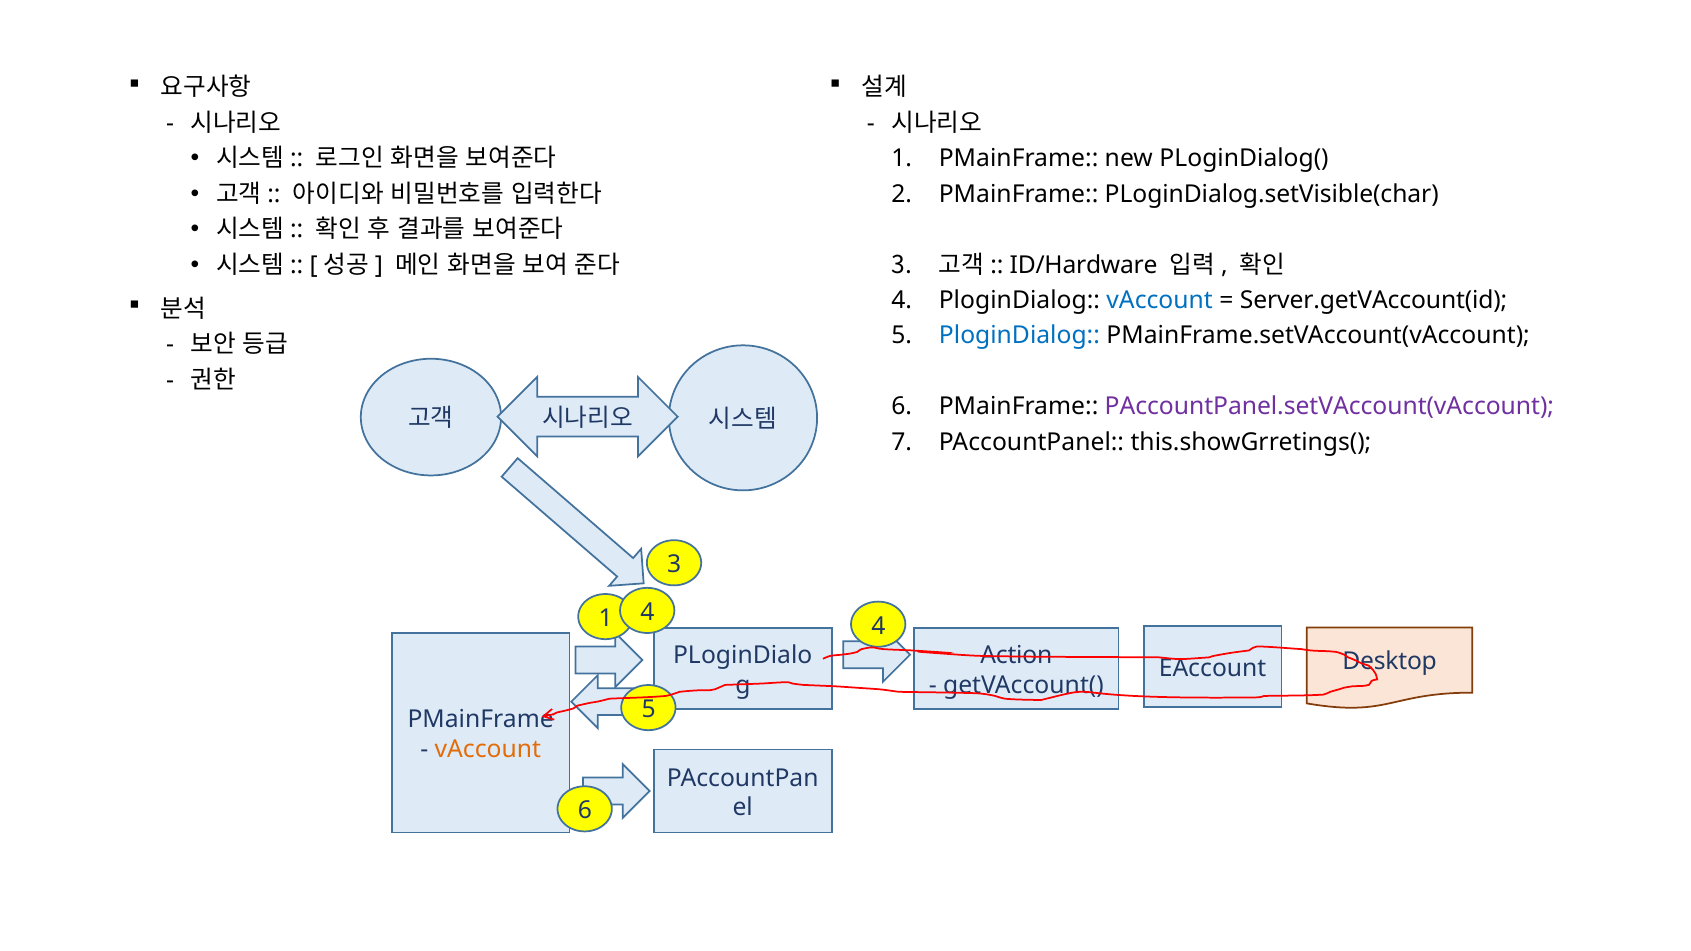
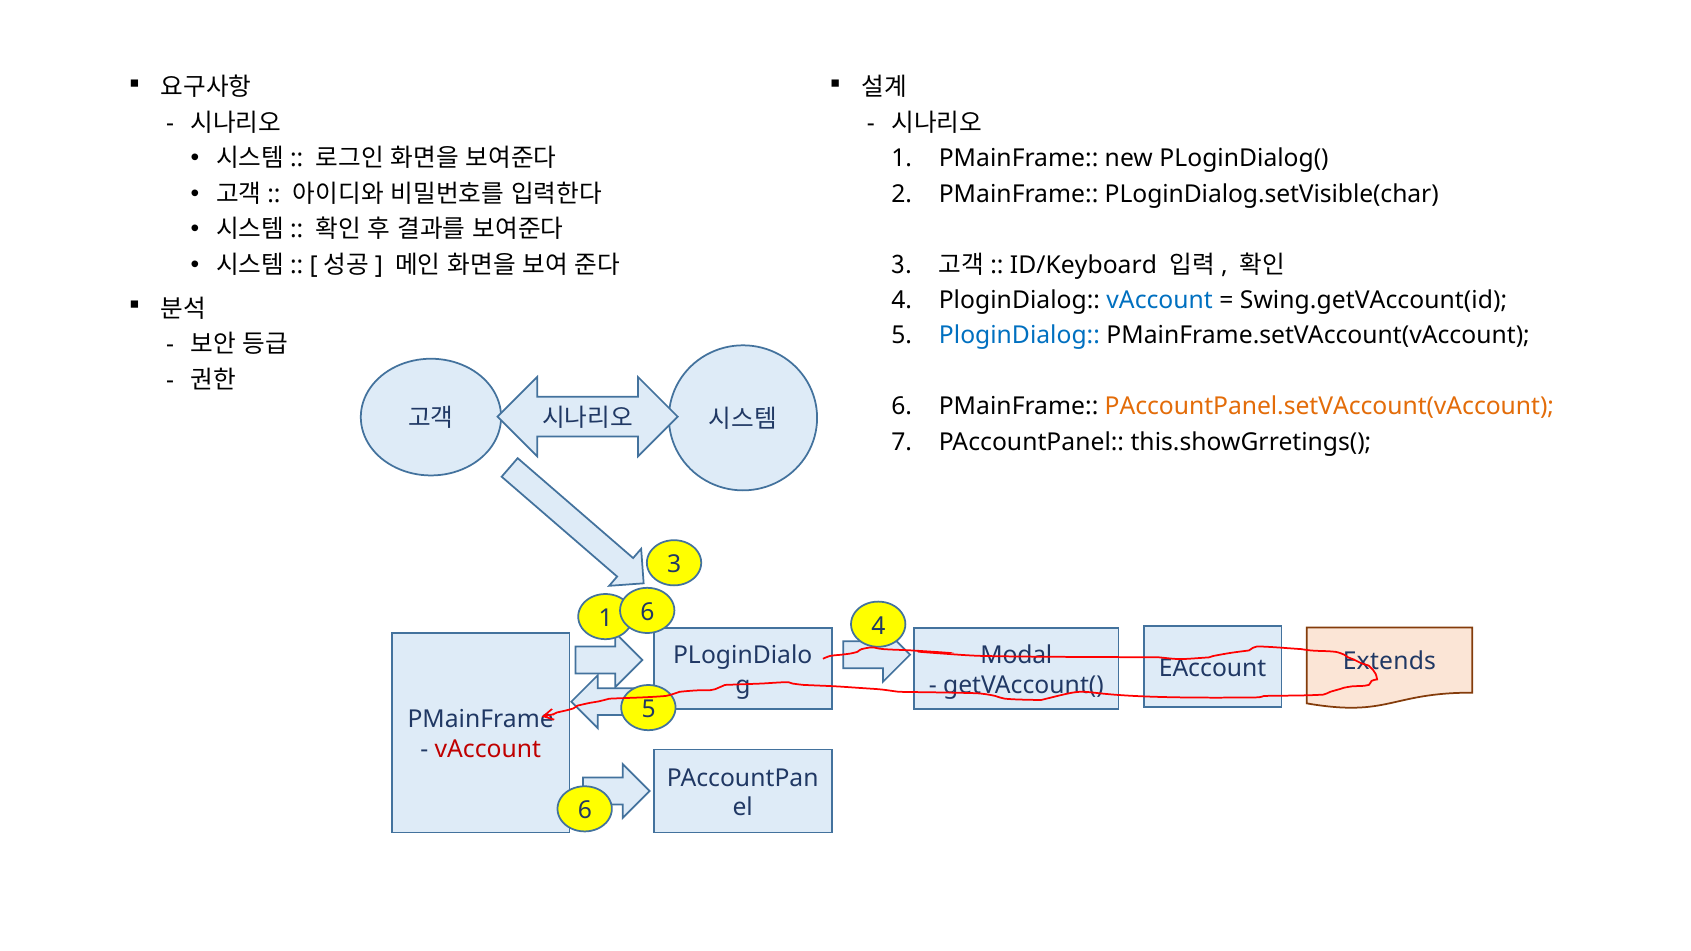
ID/Hardware: ID/Hardware -> ID/Keyboard (1083, 265)
Server.getVAccount(id: Server.getVAccount(id -> Swing.getVAccount(id (1374, 300)
PAccountPanel.setVAccount(vAccount colour: purple -> orange (1329, 407)
1 4: 4 -> 6 (647, 612)
Action: Action -> Modal (1016, 655)
Desktop: Desktop -> Extends (1389, 662)
vAccount colour: orange -> red (488, 749)
